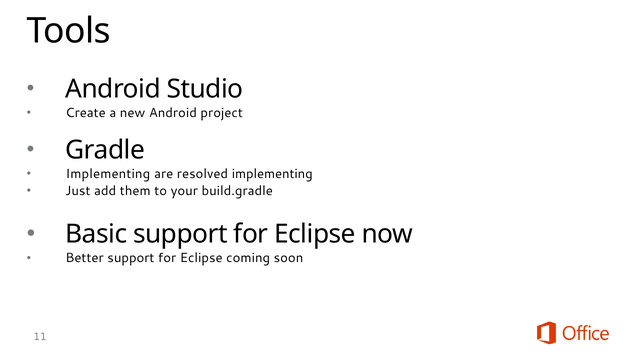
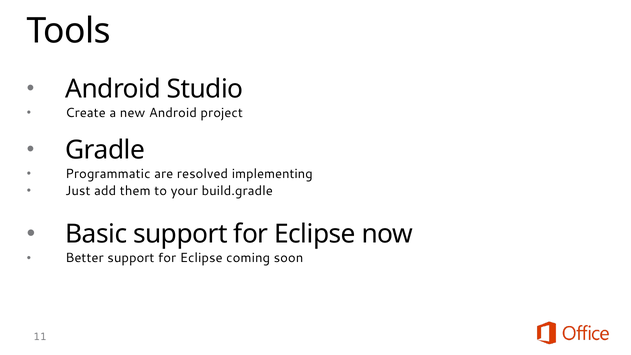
Implementing: Implementing -> Programmatic (108, 174)
